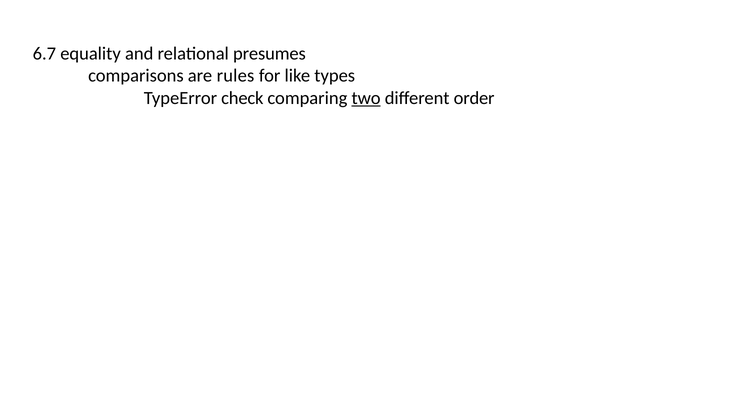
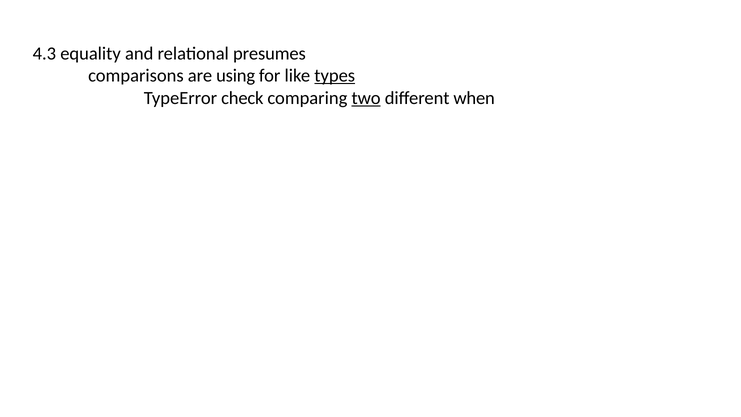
6.7: 6.7 -> 4.3 (44, 53)
rules: rules -> using (236, 76)
types underline: none -> present (335, 76)
order: order -> when (474, 98)
